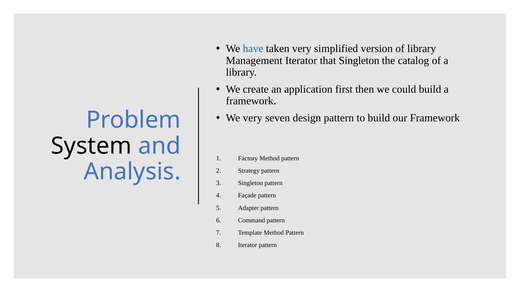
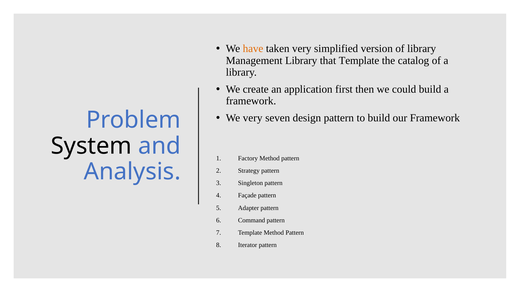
have colour: blue -> orange (253, 49)
Management Iterator: Iterator -> Library (301, 61)
that Singleton: Singleton -> Template (359, 61)
